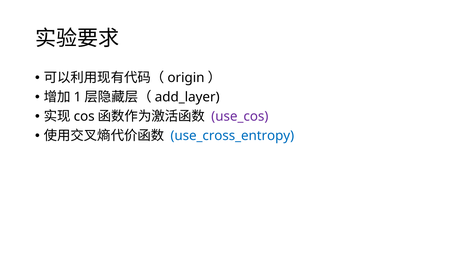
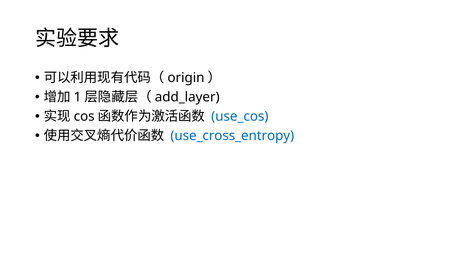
use_cos colour: purple -> blue (240, 116)
